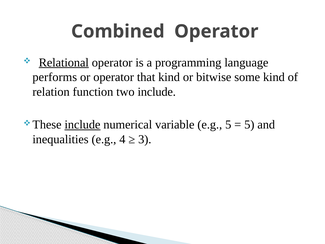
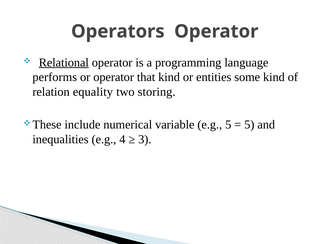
Combined: Combined -> Operators (118, 31)
bitwise: bitwise -> entities (214, 77)
function: function -> equality (93, 92)
two include: include -> storing (157, 92)
include underline: present -> none (82, 125)
